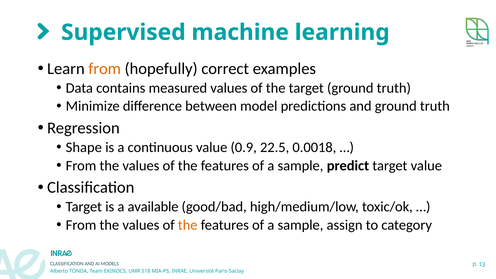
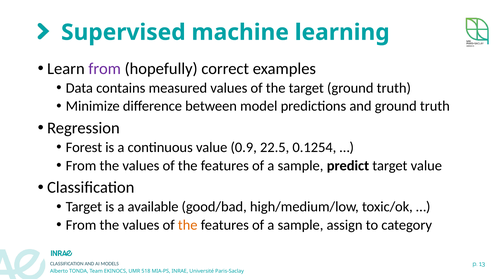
from colour: orange -> purple (105, 69)
Shape: Shape -> Forest (84, 147)
0.0018: 0.0018 -> 0.1254 (314, 147)
